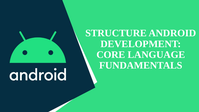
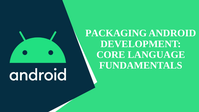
STRUCTURE: STRUCTURE -> PACKAGING (116, 33)
